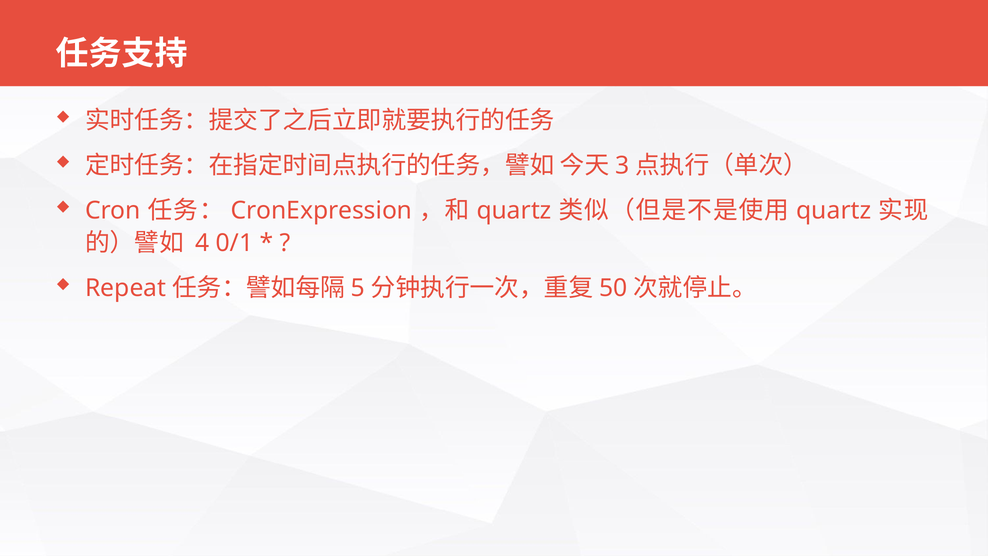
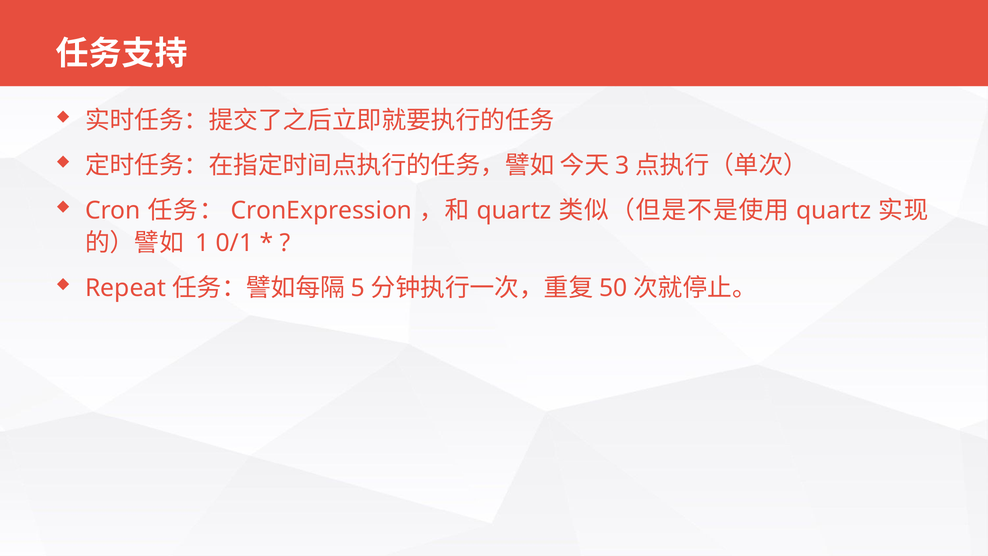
4: 4 -> 1 (202, 243)
